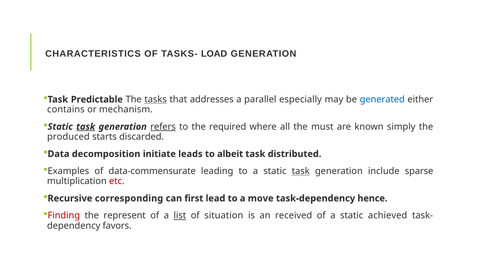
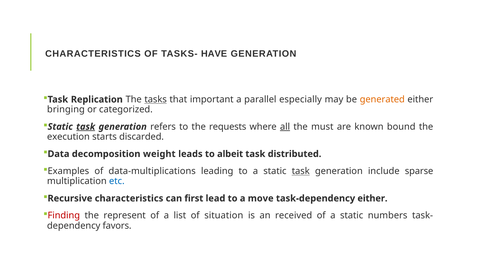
LOAD: LOAD -> HAVE (214, 54)
Predictable: Predictable -> Replication (97, 99)
addresses: addresses -> important (212, 99)
generated colour: blue -> orange (382, 99)
contains: contains -> bringing (66, 109)
mechanism: mechanism -> categorized (126, 109)
refers underline: present -> none (163, 127)
required: required -> requests (228, 127)
all underline: none -> present (285, 127)
simply: simply -> bound (401, 127)
produced: produced -> execution (68, 137)
initiate: initiate -> weight (159, 154)
data-commensurate: data-commensurate -> data-multiplications (152, 171)
etc colour: red -> blue (117, 181)
Recursive corresponding: corresponding -> characteristics (129, 198)
task-dependency hence: hence -> either (372, 198)
list underline: present -> none (180, 216)
achieved: achieved -> numbers (388, 216)
